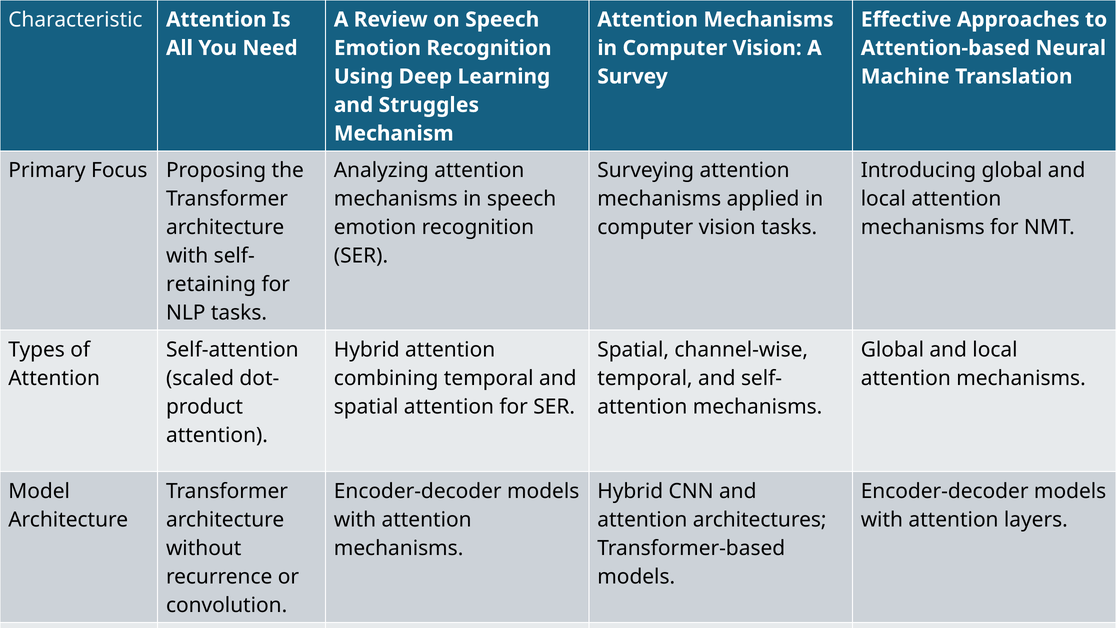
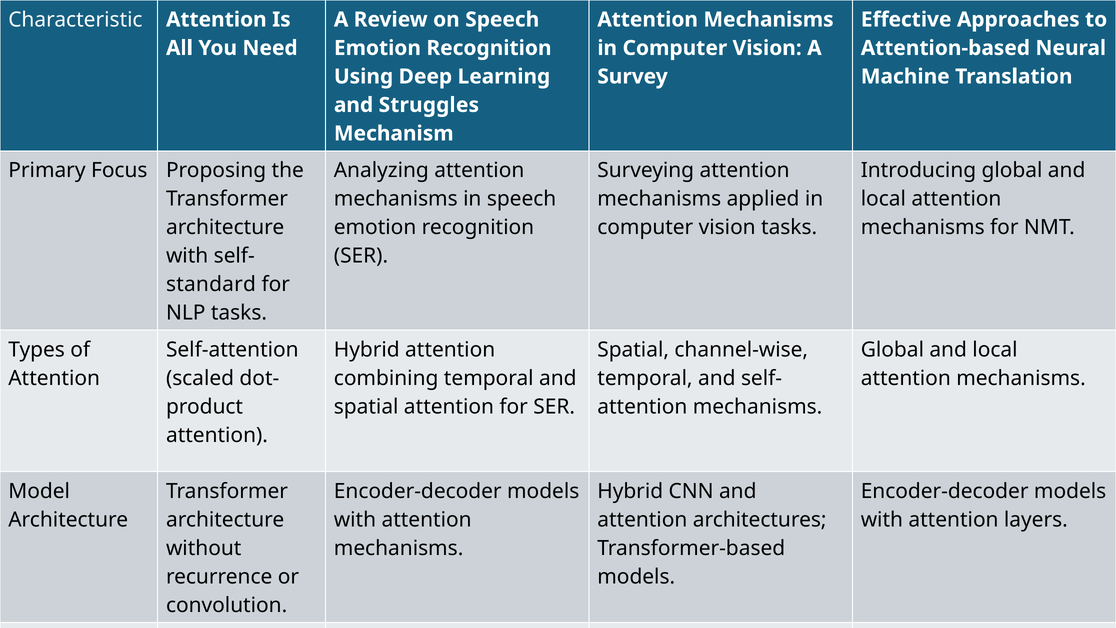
retaining: retaining -> standard (211, 284)
